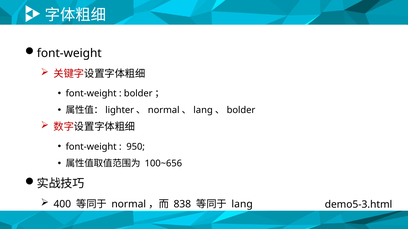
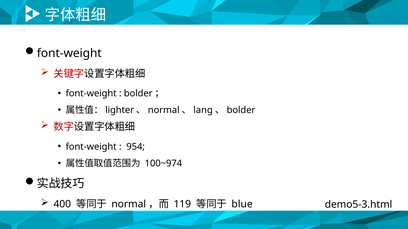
950: 950 -> 954 (136, 147)
100~656: 100~656 -> 100~974 (163, 164)
838: 838 -> 119 (182, 205)
lang: lang -> blue (242, 205)
